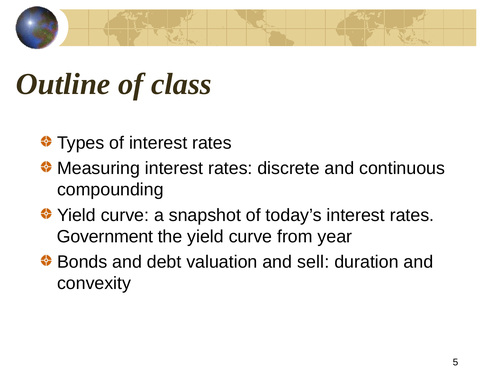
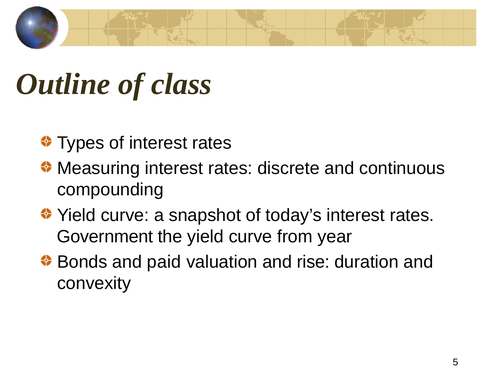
debt: debt -> paid (164, 262)
sell: sell -> rise (313, 262)
